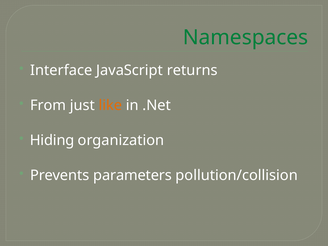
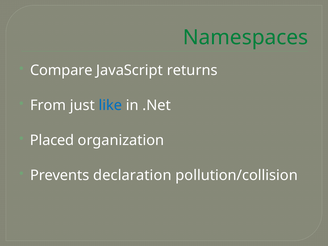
Interface: Interface -> Compare (61, 70)
like colour: orange -> blue (110, 105)
Hiding: Hiding -> Placed (52, 140)
parameters: parameters -> declaration (132, 175)
